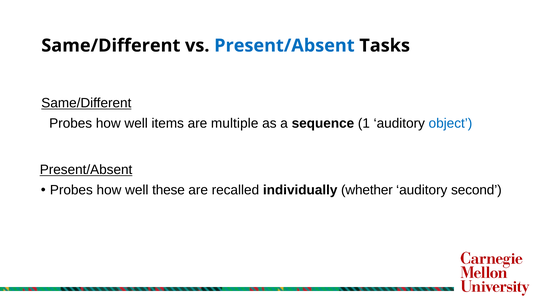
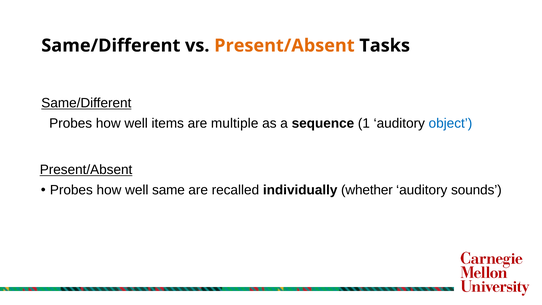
Present/Absent colour: blue -> orange (284, 46)
these: these -> same (168, 190)
second: second -> sounds (476, 190)
